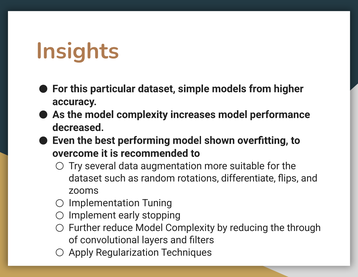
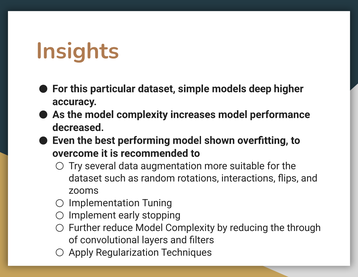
from: from -> deep (260, 89)
differentiate: differentiate -> interactions (248, 178)
